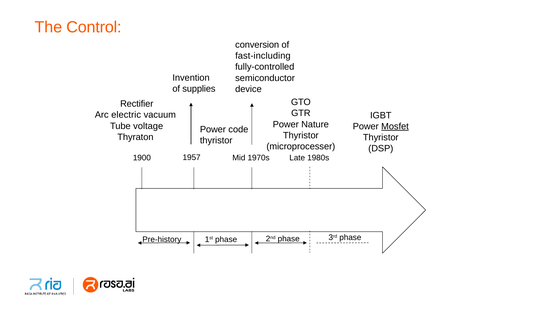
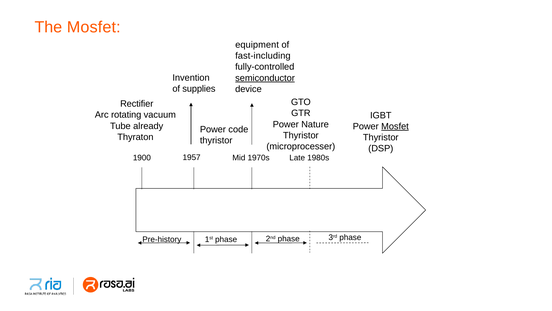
The Control: Control -> Mosfet (94, 27)
conversion: conversion -> equipment (257, 45)
semiconductor underline: none -> present (265, 78)
electric: electric -> rotating (126, 115)
voltage: voltage -> already (148, 126)
